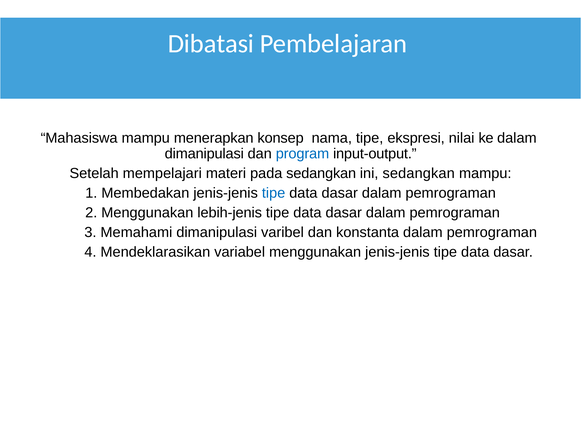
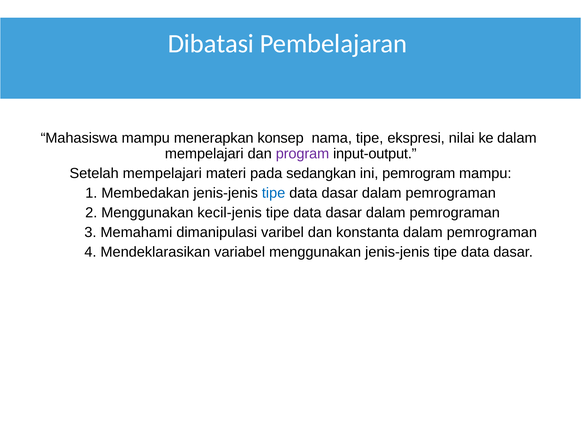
dimanipulasi: dimanipulasi -> mempelajari (204, 154)
program colour: blue -> purple (302, 154)
ini sedangkan: sedangkan -> pemrogram (419, 173)
lebih-jenis: lebih-jenis -> kecil-jenis (230, 213)
